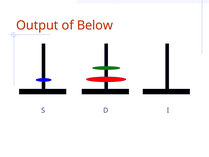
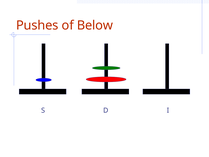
Output: Output -> Pushes (37, 25)
